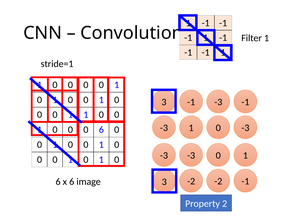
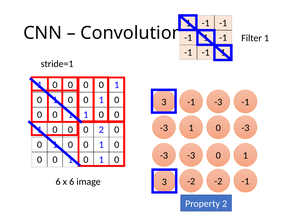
6: 6 -> 2 (101, 130)
